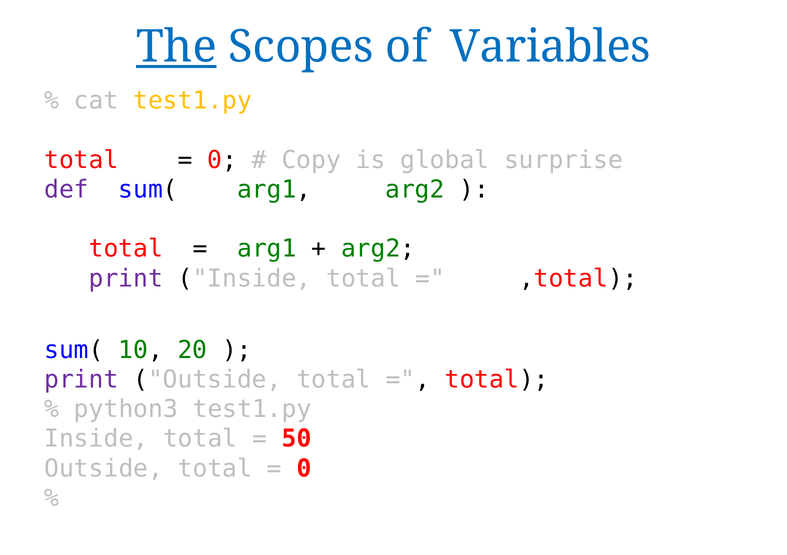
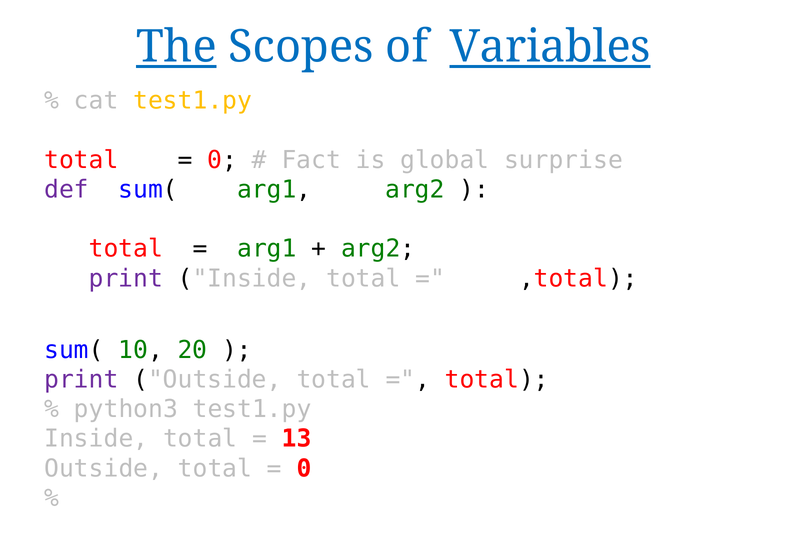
Variables underline: none -> present (550, 47)
Copy: Copy -> Fact (311, 160)
50: 50 -> 13 (297, 439)
